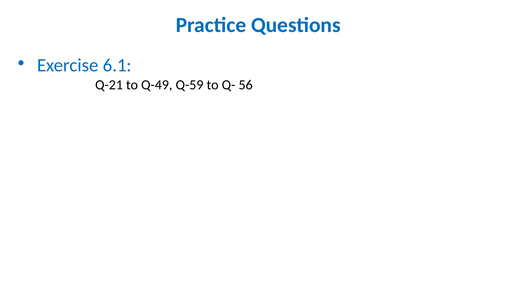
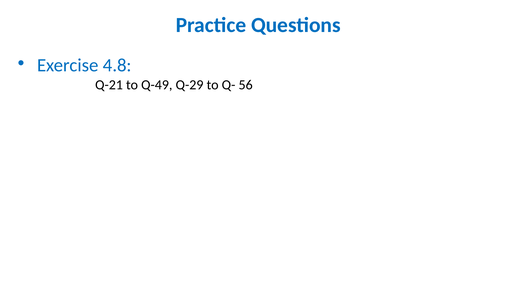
6.1: 6.1 -> 4.8 (117, 65)
Q-59: Q-59 -> Q-29 (190, 85)
